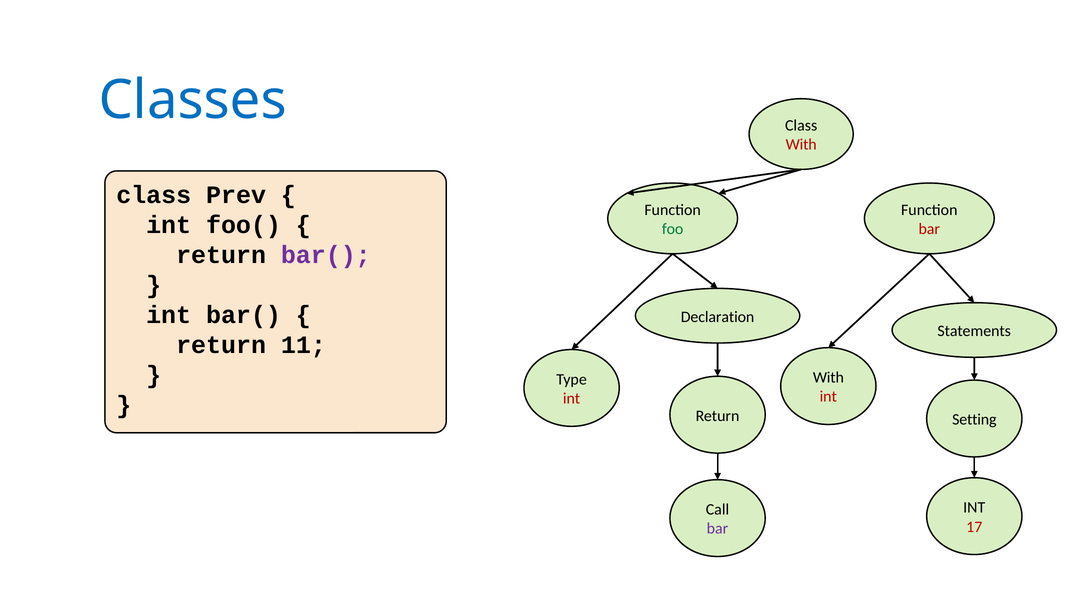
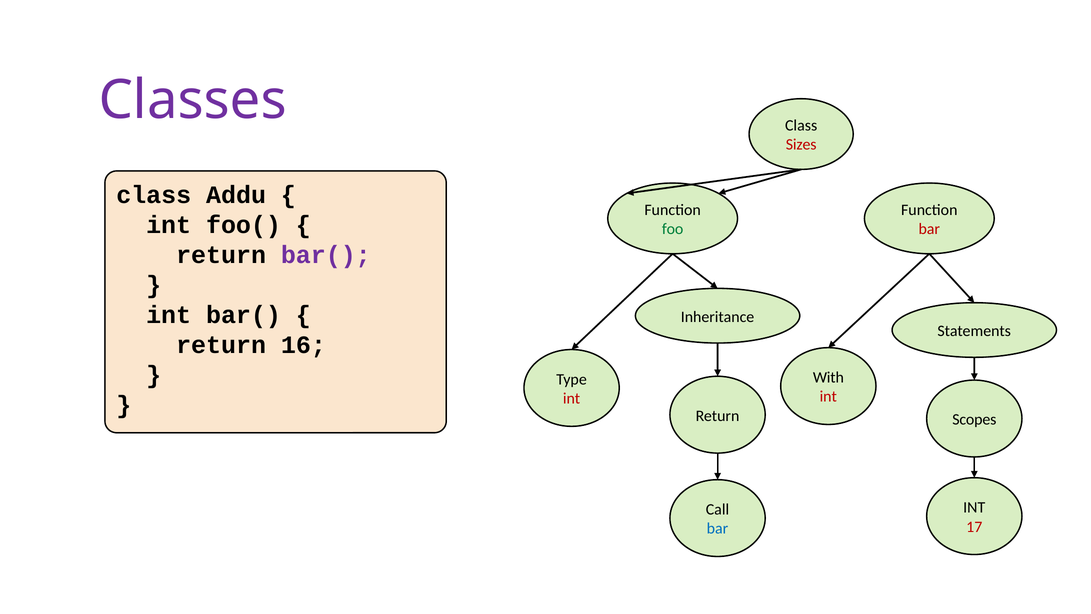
Classes colour: blue -> purple (193, 100)
With: With -> Sizes (801, 145)
Prev: Prev -> Addu (236, 195)
Declaration: Declaration -> Inheritance (718, 317)
11: 11 -> 16 (303, 345)
Setting: Setting -> Scopes (974, 419)
bar colour: purple -> blue (717, 528)
